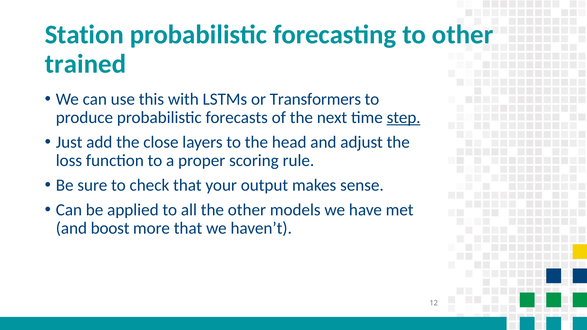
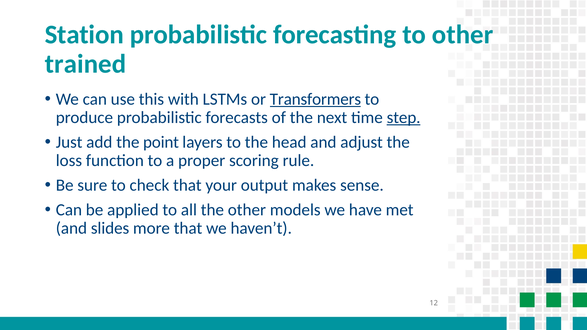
Transformers underline: none -> present (315, 99)
close: close -> point (161, 142)
boost: boost -> slides (110, 228)
